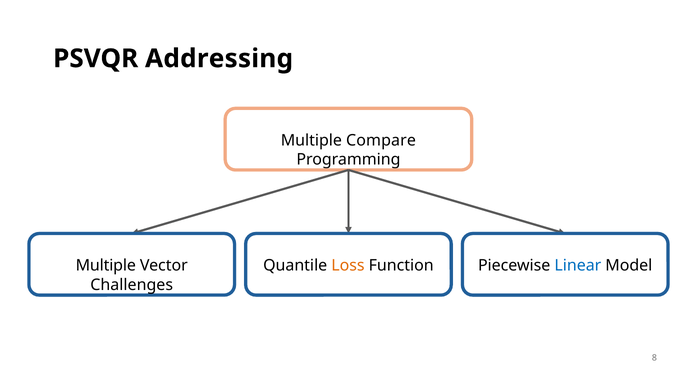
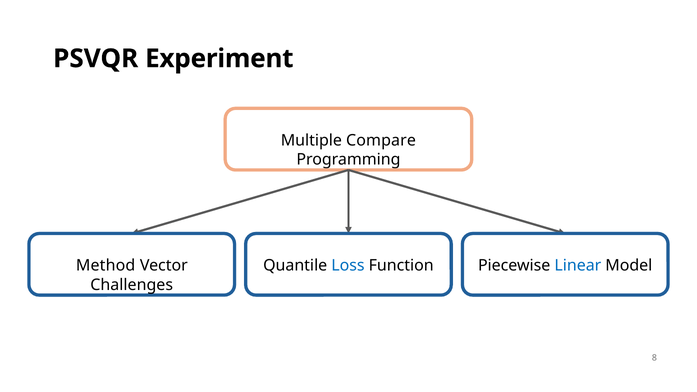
Addressing: Addressing -> Experiment (219, 59)
Multiple: Multiple -> Method (106, 266)
Loss colour: orange -> blue (348, 266)
